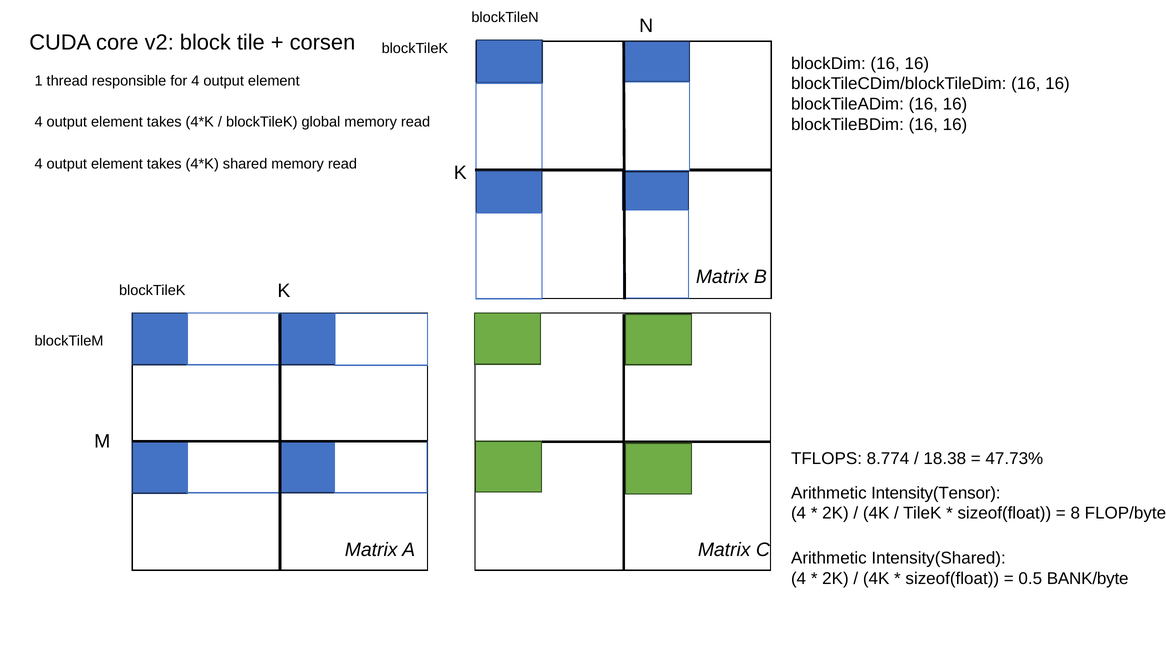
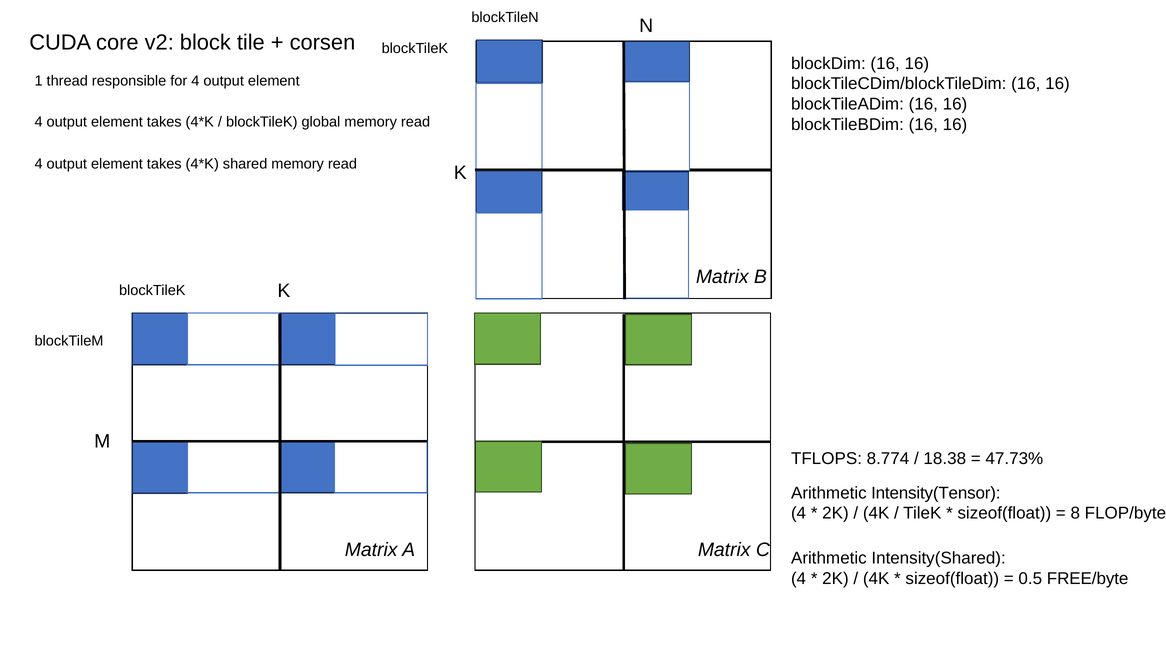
BANK/byte: BANK/byte -> FREE/byte (1088, 578)
